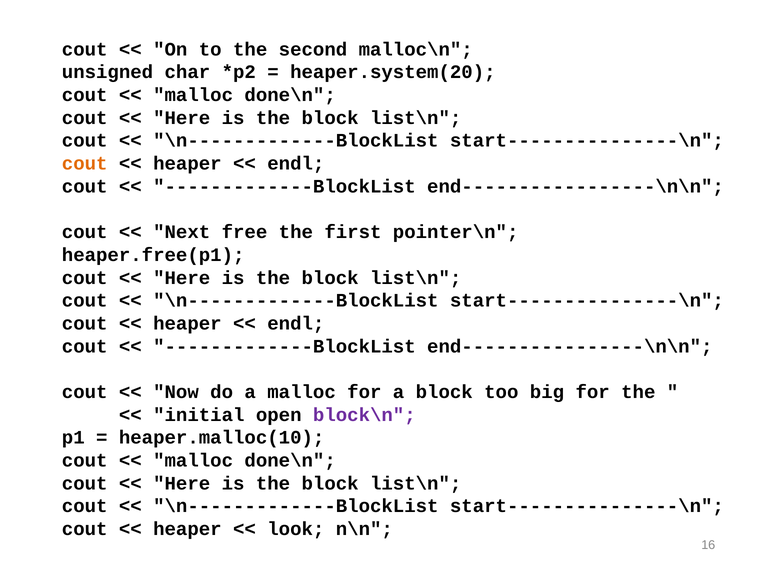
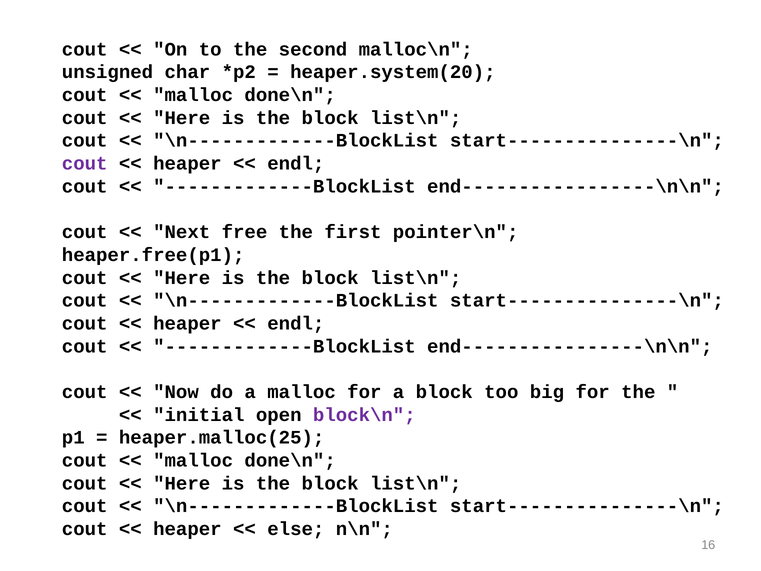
cout colour: orange -> purple (85, 163)
heaper.malloc(10: heaper.malloc(10 -> heaper.malloc(25 (222, 437)
look: look -> else (296, 529)
